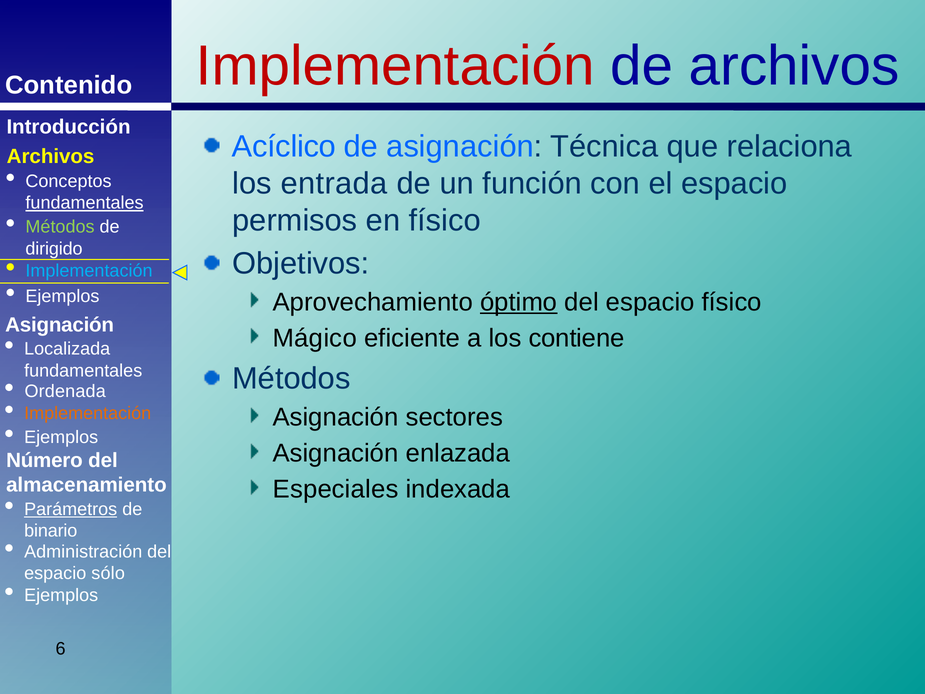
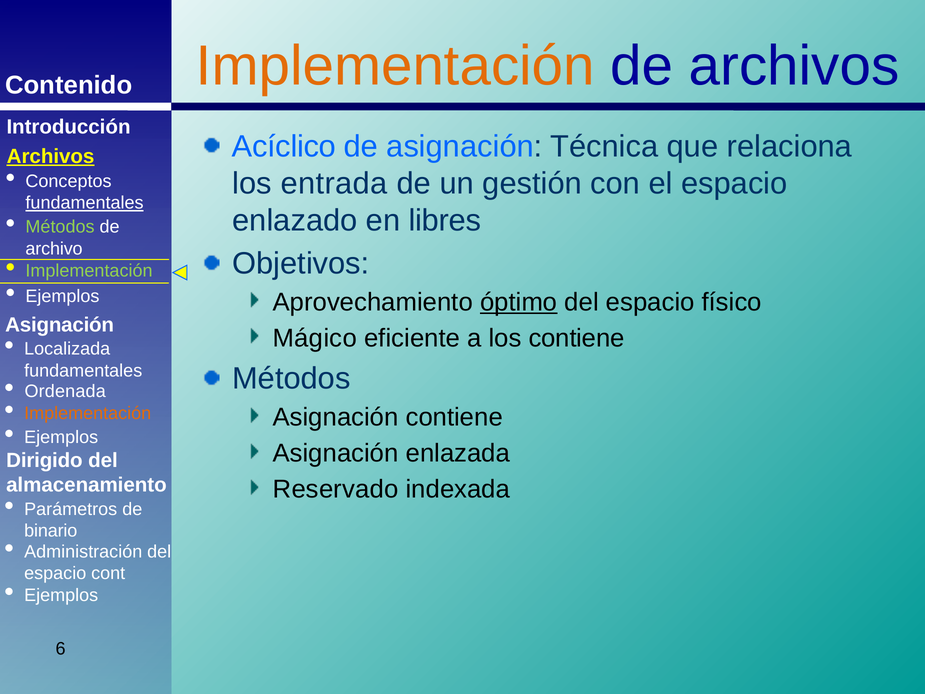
Implementación colour: red -> orange (395, 66)
Archivos underline: none -> present (51, 156)
función: función -> gestión (532, 183)
permisos: permisos -> enlazado (295, 220)
en físico: físico -> libres (445, 220)
dirigido: dirigido -> archivo (54, 249)
Implementación colour: light blue -> light green (89, 271)
Asignación sectores: sectores -> contiene (454, 417)
Número: Número -> Dirigido (44, 460)
Especiales: Especiales -> Reservado (336, 489)
Parámetros underline: present -> none (71, 509)
sólo: sólo -> cont (108, 573)
